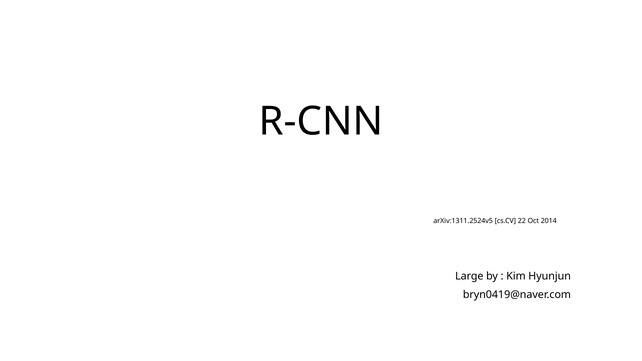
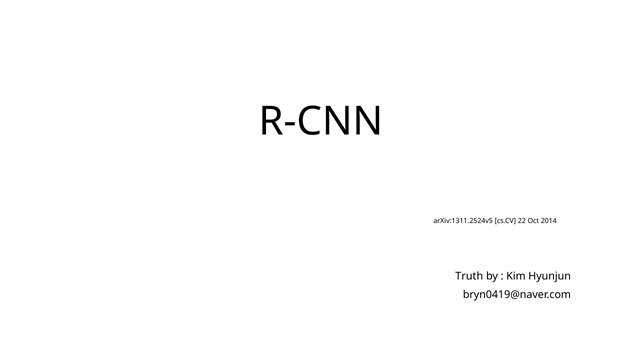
Large: Large -> Truth (469, 276)
